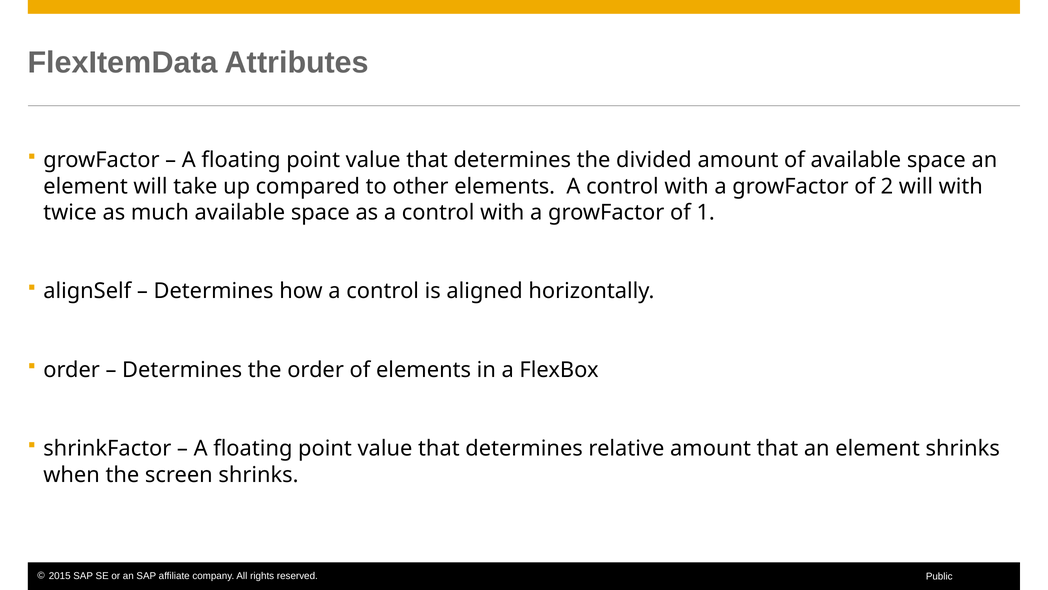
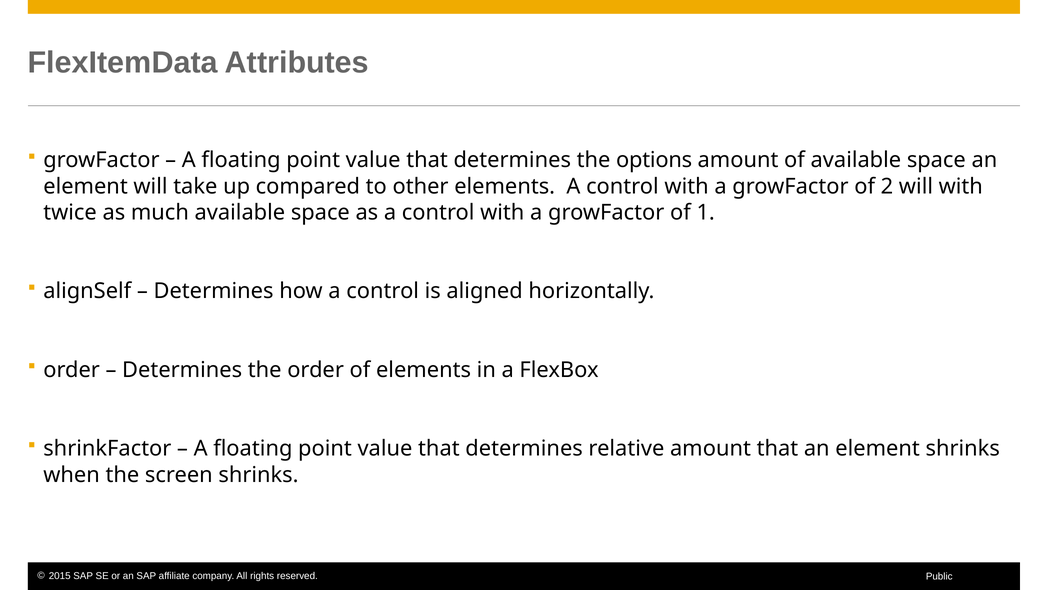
divided: divided -> options (654, 160)
